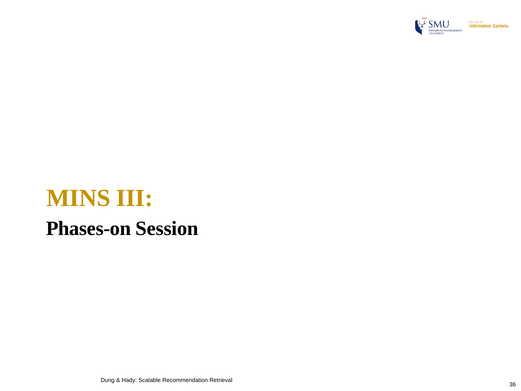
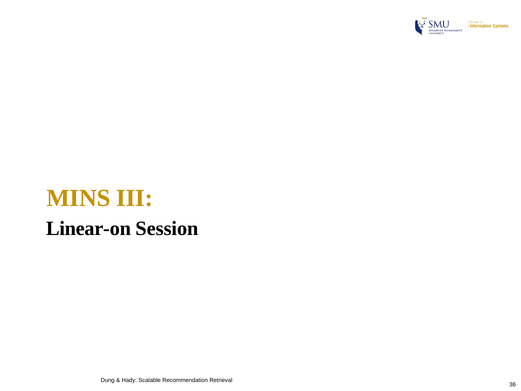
Phases-on: Phases-on -> Linear-on (89, 228)
